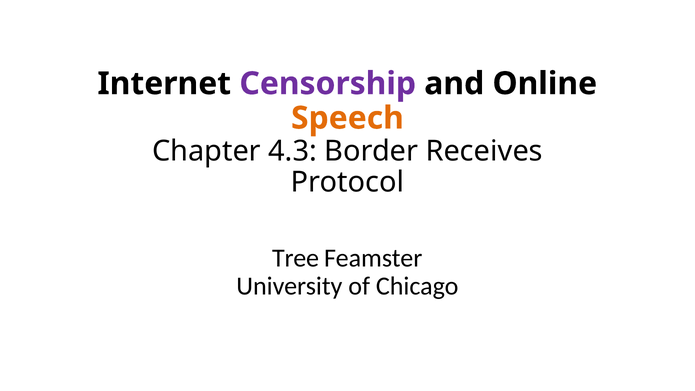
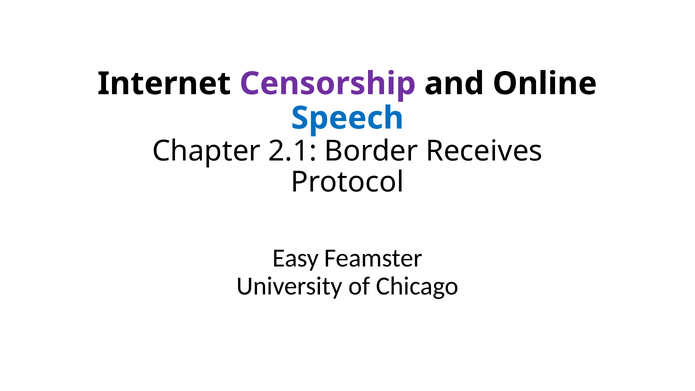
Speech colour: orange -> blue (347, 118)
4.3: 4.3 -> 2.1 (293, 151)
Tree: Tree -> Easy (296, 258)
